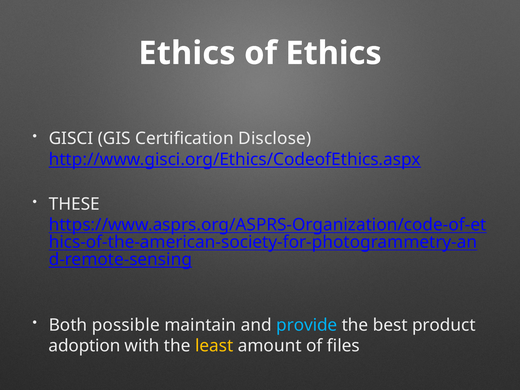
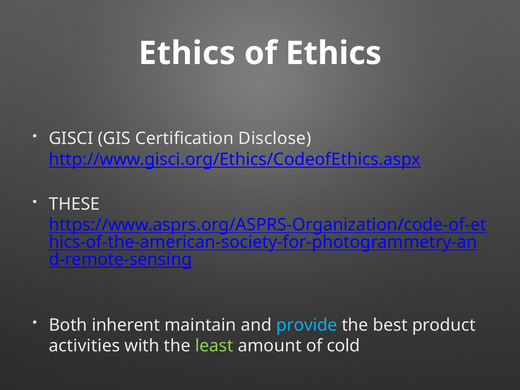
possible: possible -> inherent (126, 325)
adoption: adoption -> activities (84, 346)
least colour: yellow -> light green (214, 346)
files: files -> cold (343, 346)
